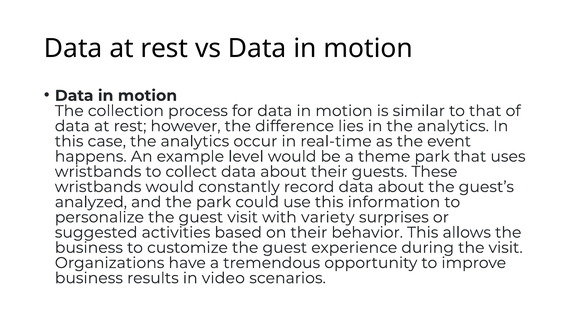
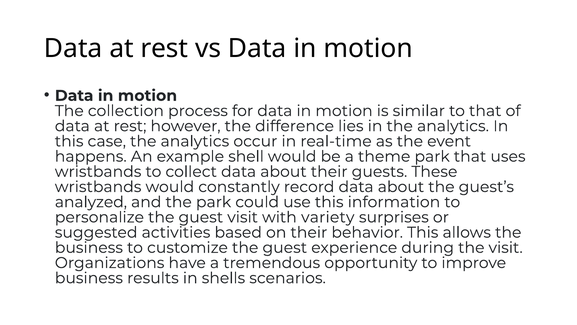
level: level -> shell (246, 156)
video: video -> shells (223, 278)
